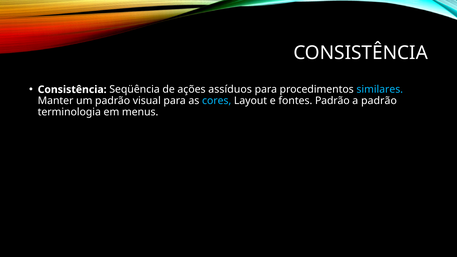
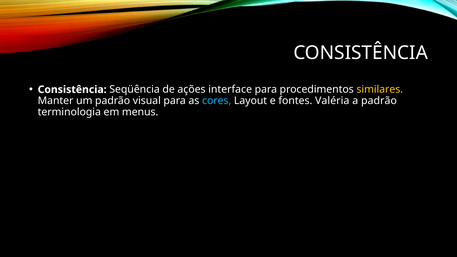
assíduos: assíduos -> interface (230, 90)
similares colour: light blue -> yellow (380, 90)
fontes Padrão: Padrão -> Valéria (332, 101)
